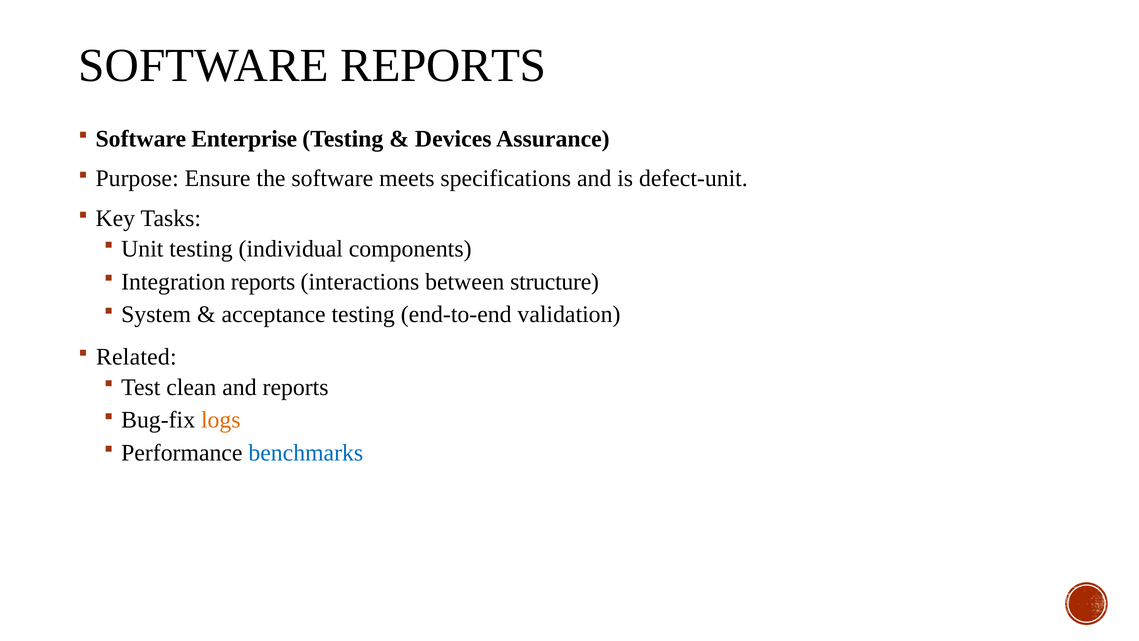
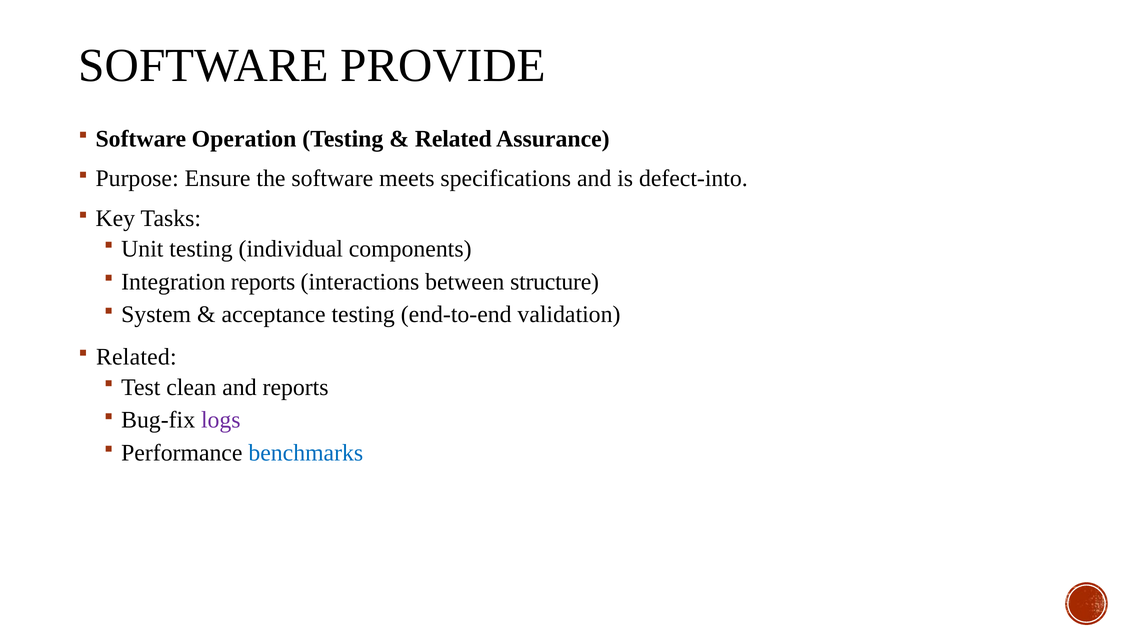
SOFTWARE REPORTS: REPORTS -> PROVIDE (443, 65)
Enterprise: Enterprise -> Operation (244, 139)
Devices: Devices -> Related (453, 139)
defect-unit: defect-unit -> defect-into (693, 179)
logs colour: orange -> purple (221, 420)
